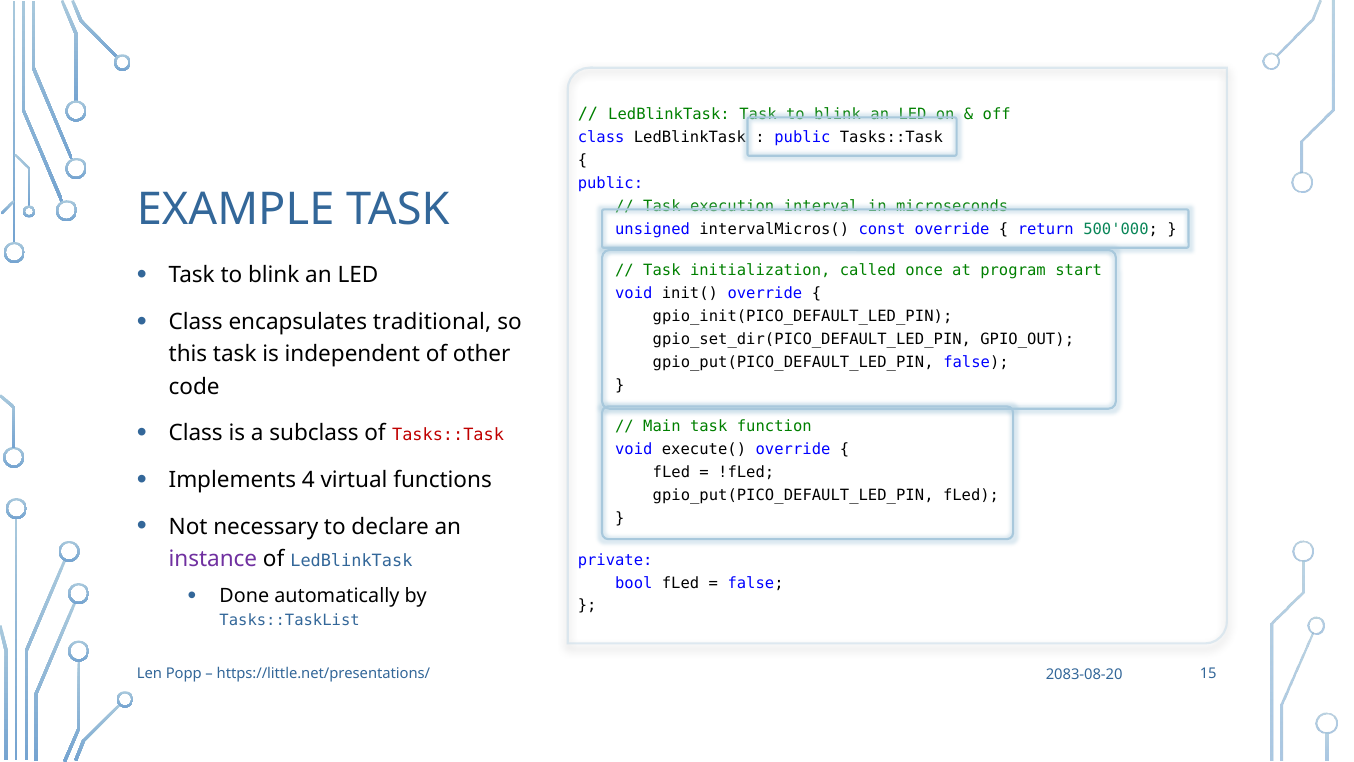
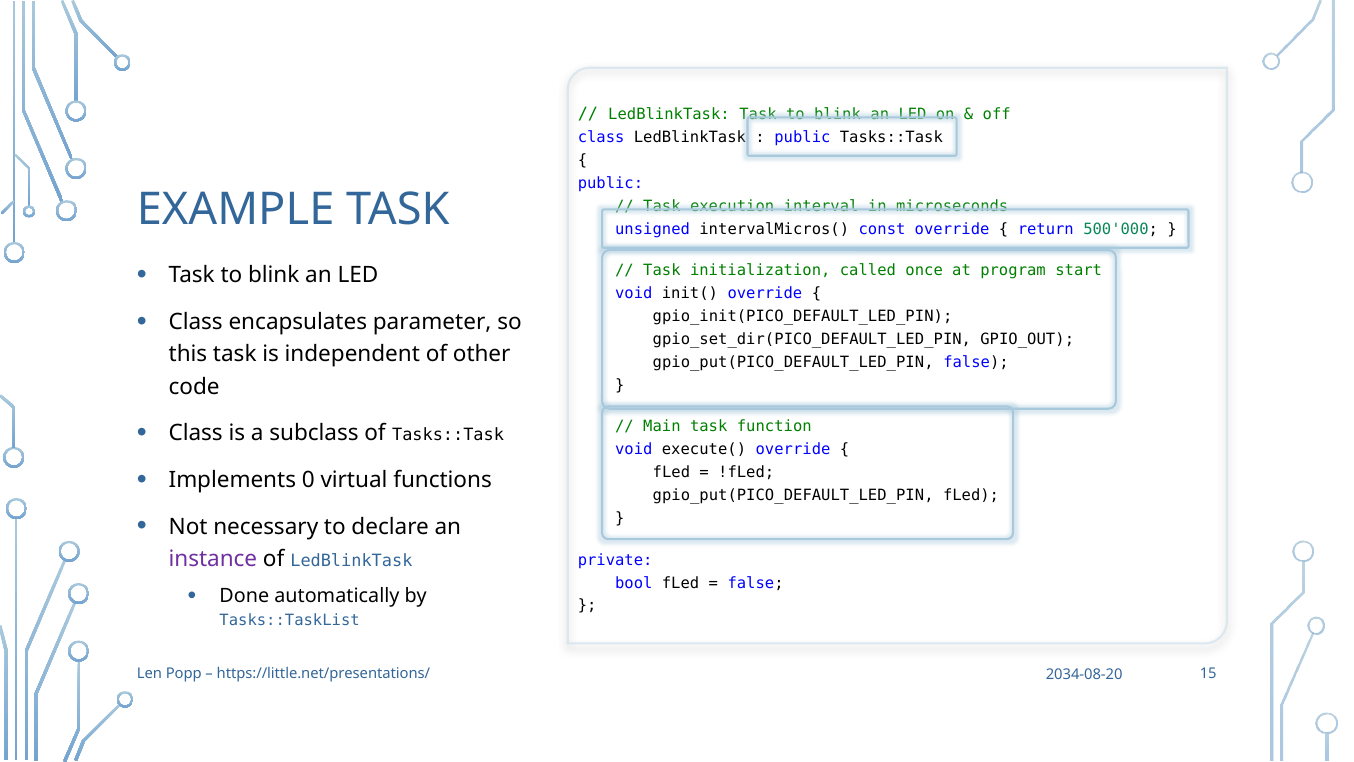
traditional: traditional -> parameter (432, 322)
Tasks::Task colour: red -> black (448, 435)
4: 4 -> 0 (308, 480)
2083-08-20: 2083-08-20 -> 2034-08-20 (1084, 675)
